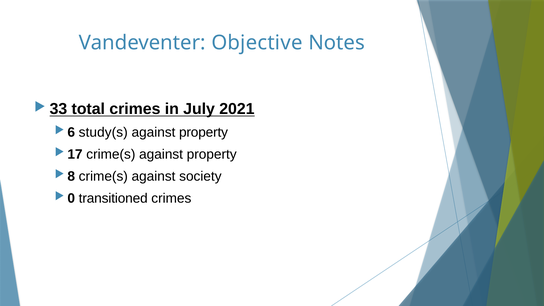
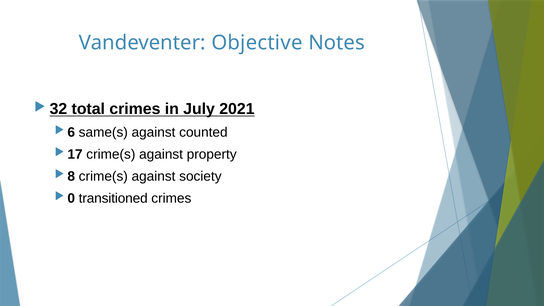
33: 33 -> 32 (58, 109)
study(s: study(s -> same(s (103, 132)
property: property -> counted (203, 132)
